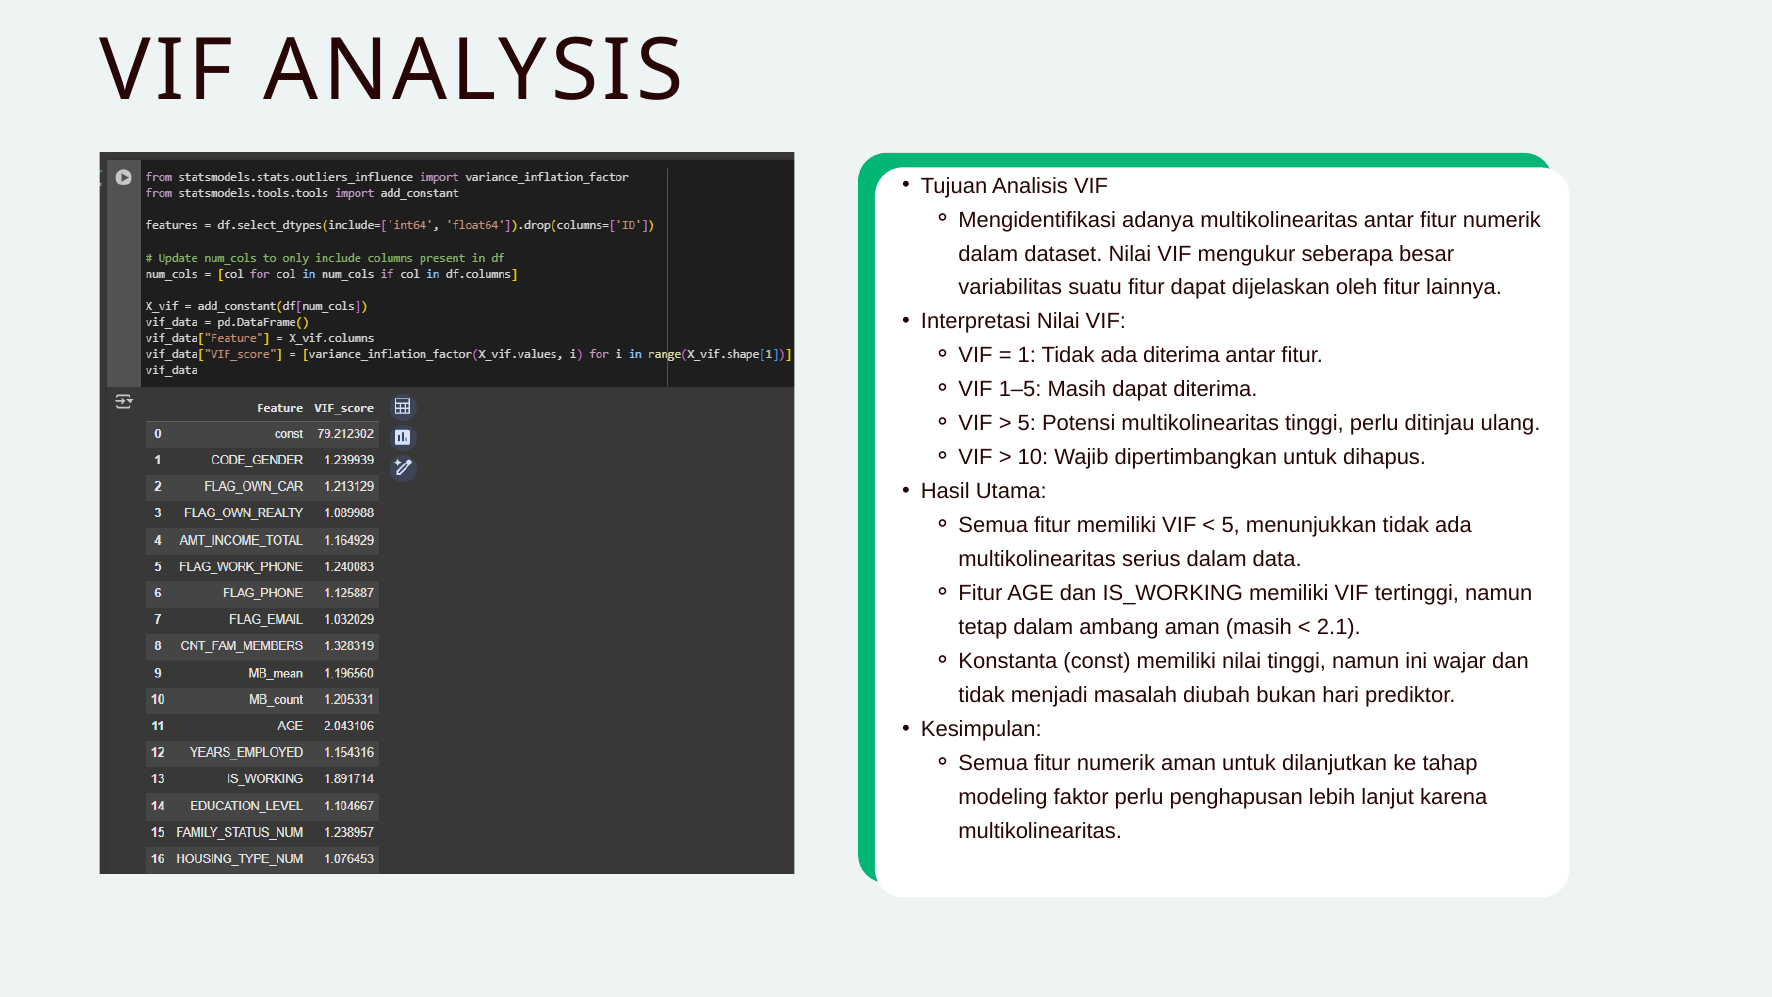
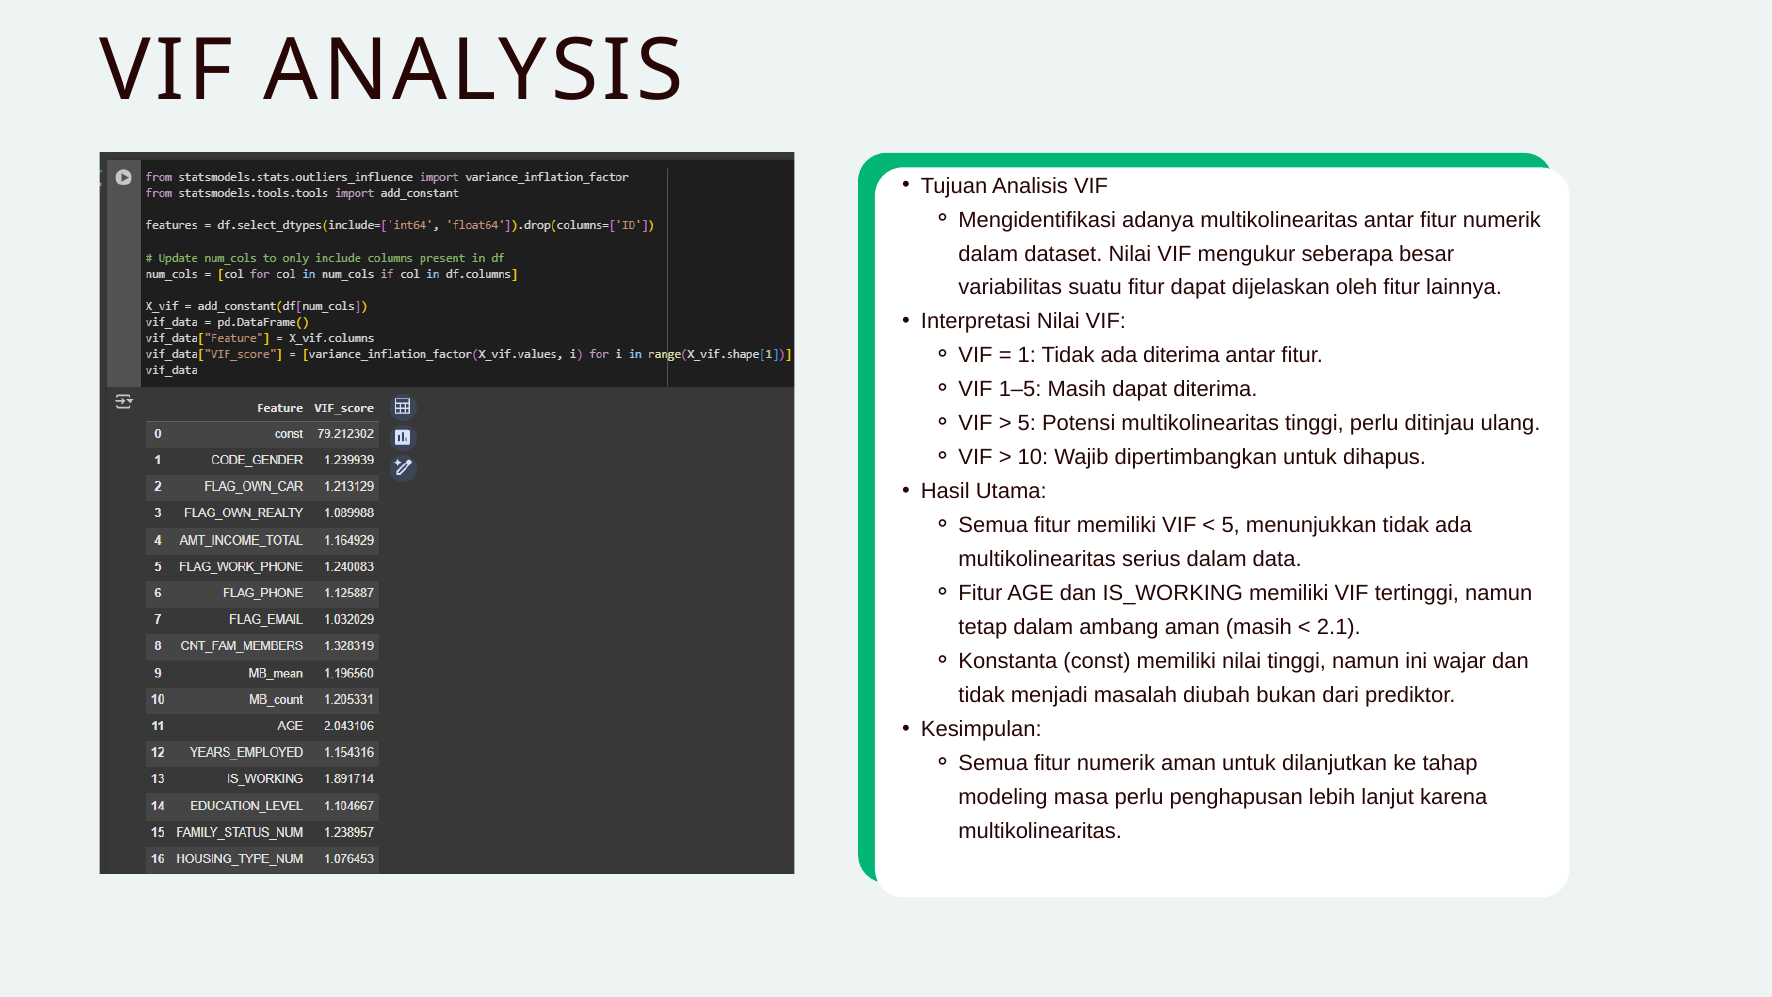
hari: hari -> dari (1341, 695)
faktor: faktor -> masa (1081, 797)
